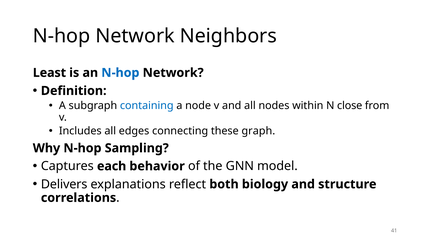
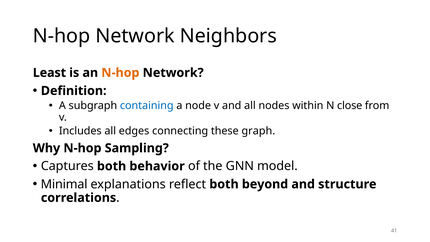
N-hop colour: blue -> orange (120, 73)
Captures each: each -> both (112, 166)
Delivers: Delivers -> Minimal (64, 184)
biology: biology -> beyond (265, 184)
